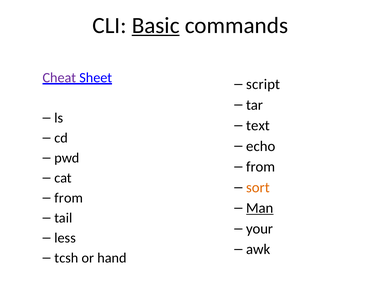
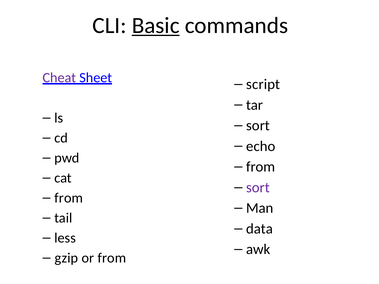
text: text -> sort (258, 126)
sort colour: orange -> purple (258, 188)
Man underline: present -> none (260, 208)
your: your -> data (260, 229)
tcsh: tcsh -> gzip (66, 258)
or hand: hand -> from (112, 258)
